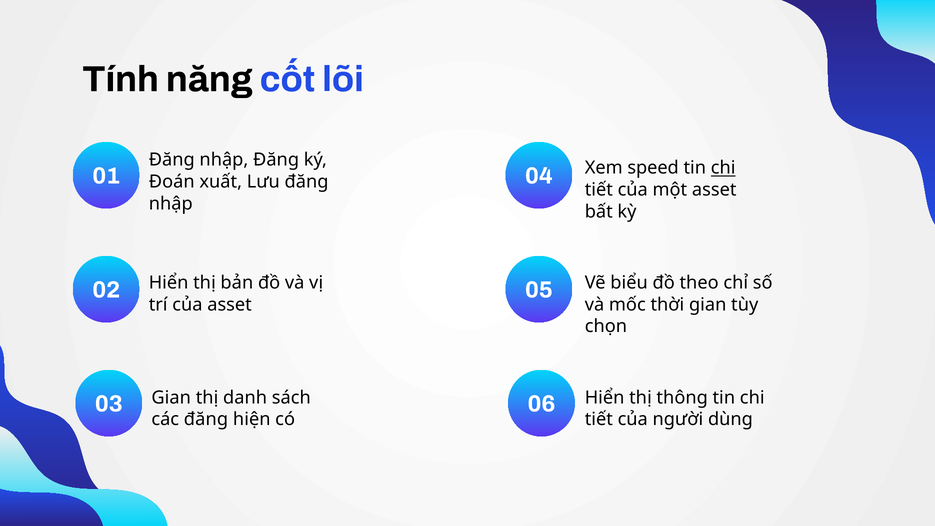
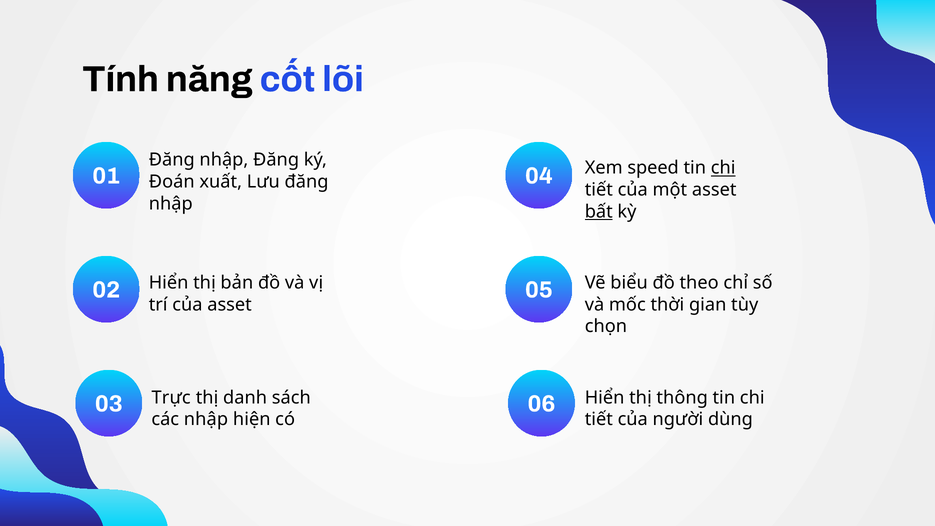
bất underline: none -> present (599, 212)
Gian: Gian -> Trực (171, 397)
các đăng: đăng -> nhập (206, 419)
